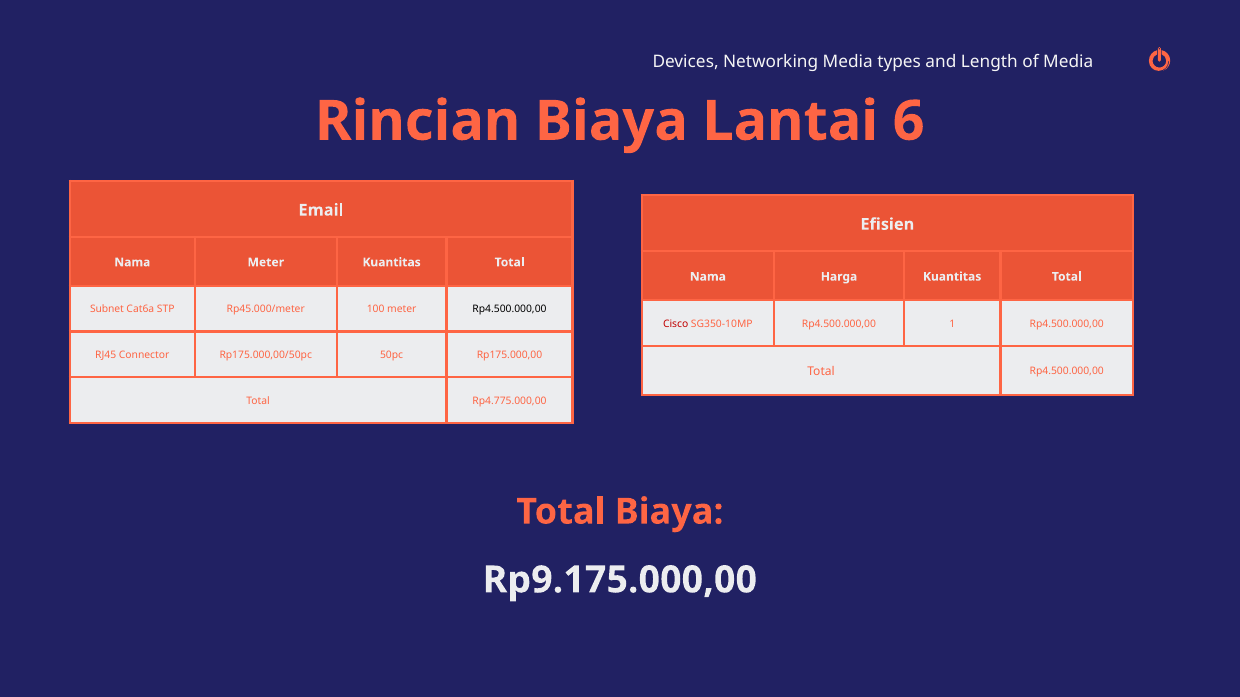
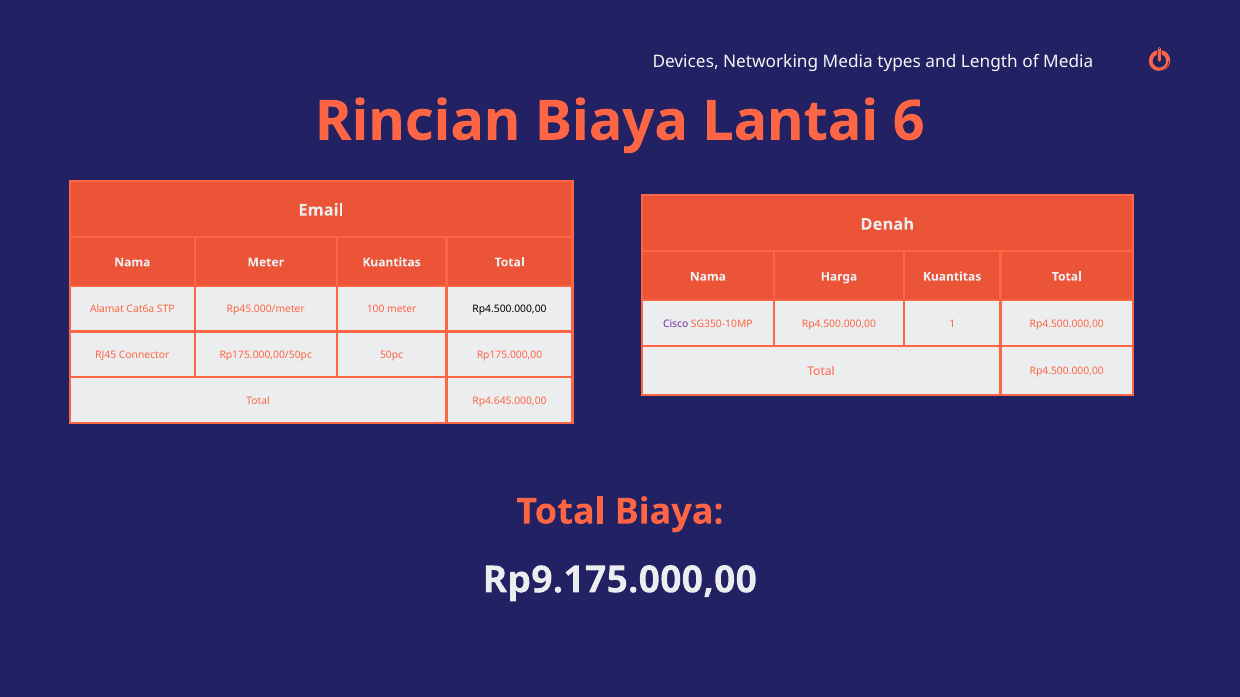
Efisien: Efisien -> Denah (887, 225)
Subnet: Subnet -> Alamat (107, 310)
Cisco colour: red -> purple (676, 324)
Rp4.775.000,00: Rp4.775.000,00 -> Rp4.645.000,00 (510, 401)
